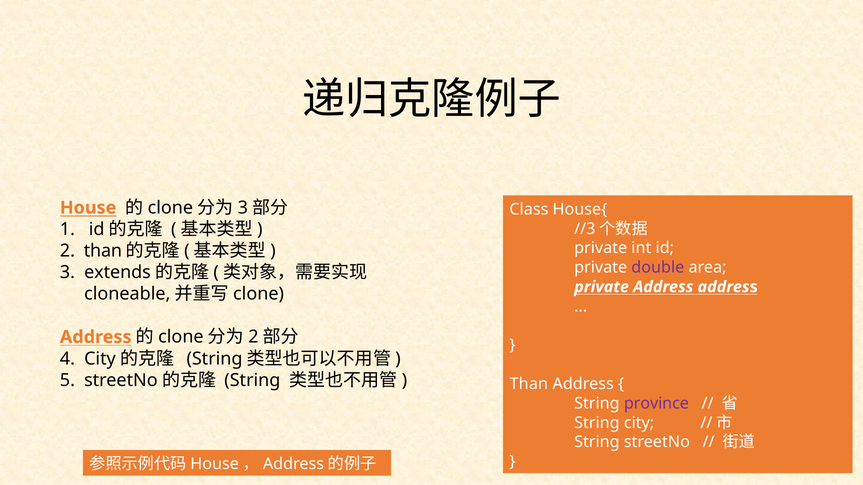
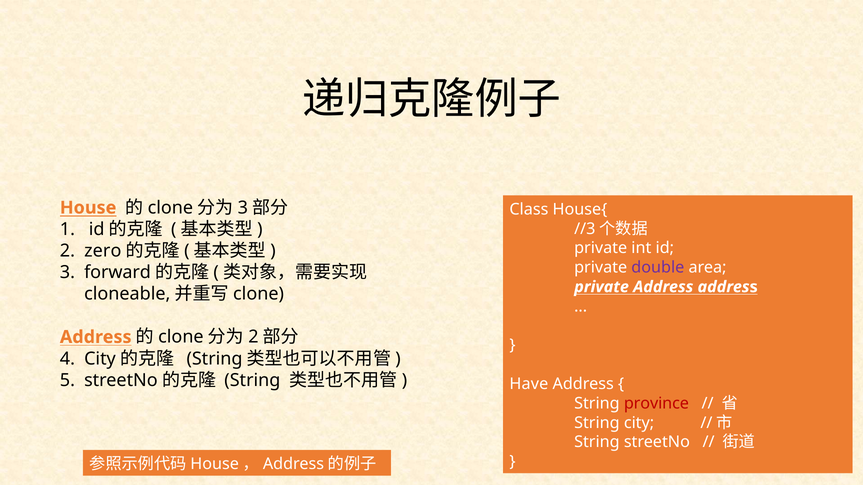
than: than -> zero (103, 251)
extends: extends -> forward (118, 273)
Than: Than -> Have (529, 384)
province colour: purple -> red (656, 404)
